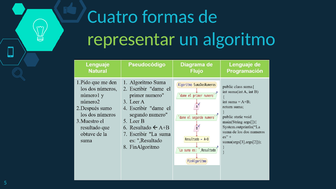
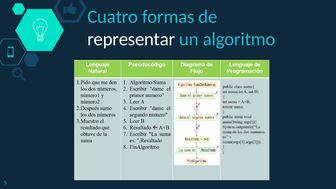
representar colour: light green -> white (131, 39)
